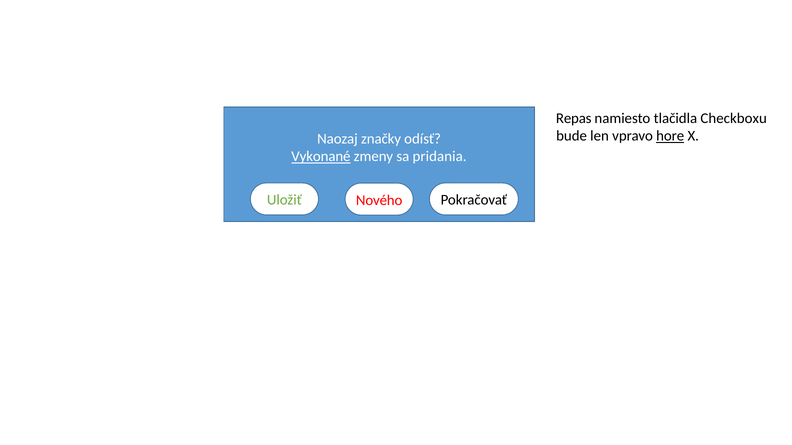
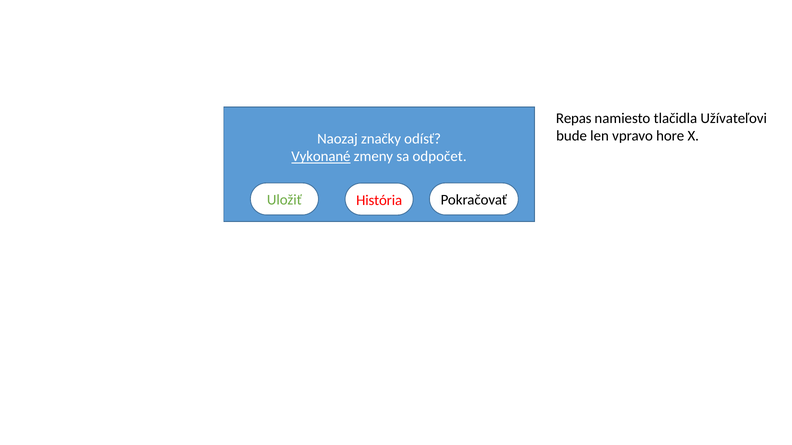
Checkboxu: Checkboxu -> Užívateľovi (734, 118)
hore underline: present -> none (670, 136)
pridania: pridania -> odpočet (440, 157)
Nového: Nového -> História (379, 200)
